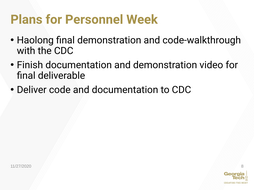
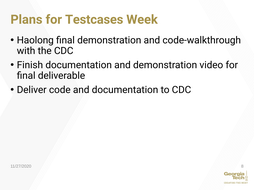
Personnel: Personnel -> Testcases (94, 20)
